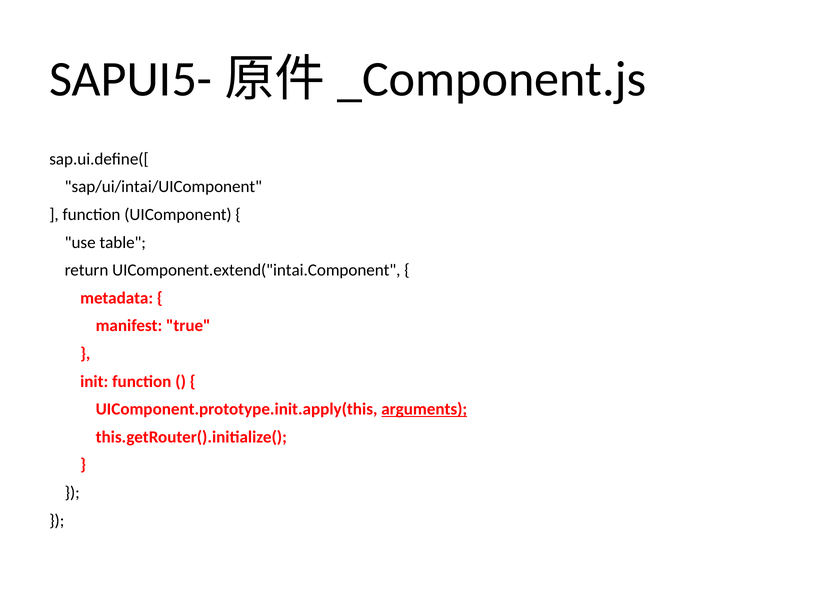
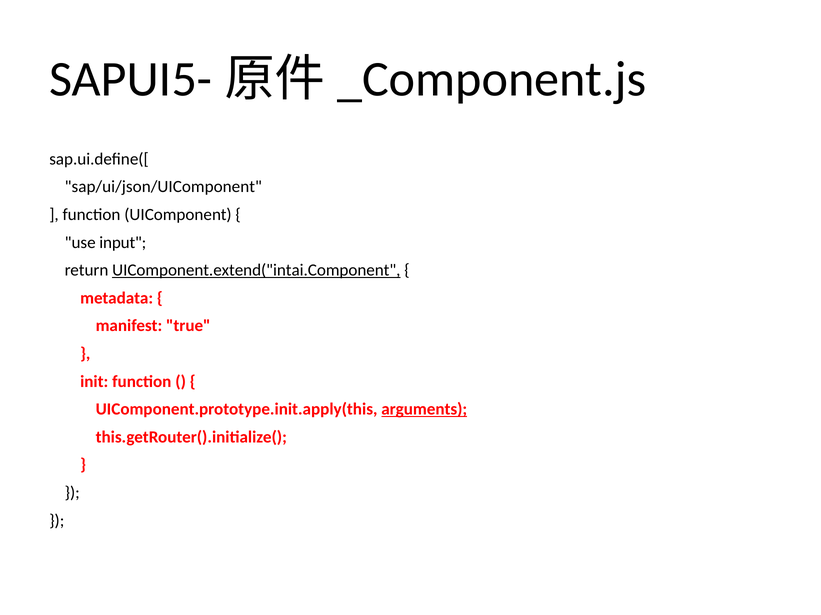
sap/ui/intai/UIComponent: sap/ui/intai/UIComponent -> sap/ui/json/UIComponent (163, 187)
table: table -> input (123, 243)
UIComponent.extend("intai.Component underline: none -> present (256, 271)
